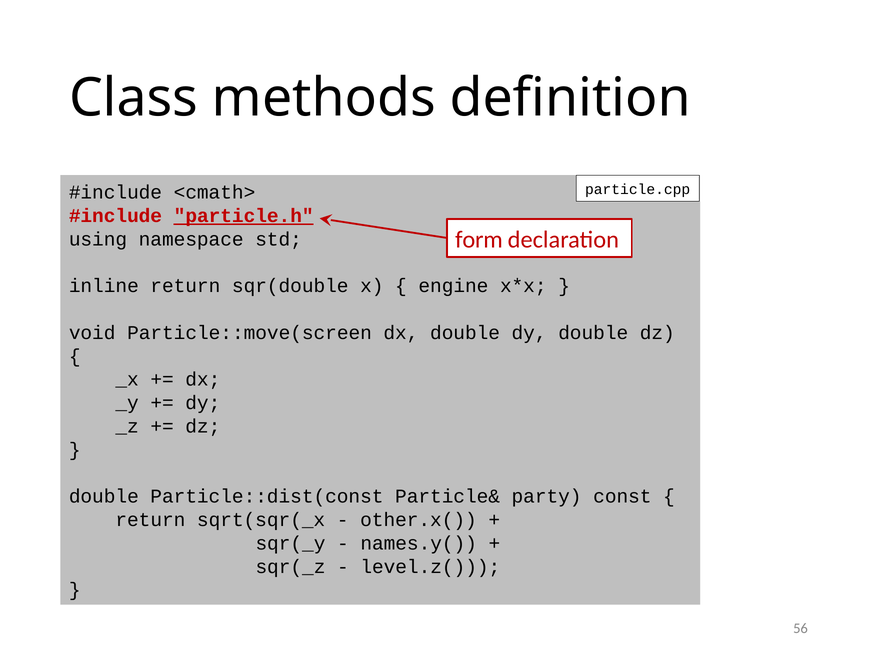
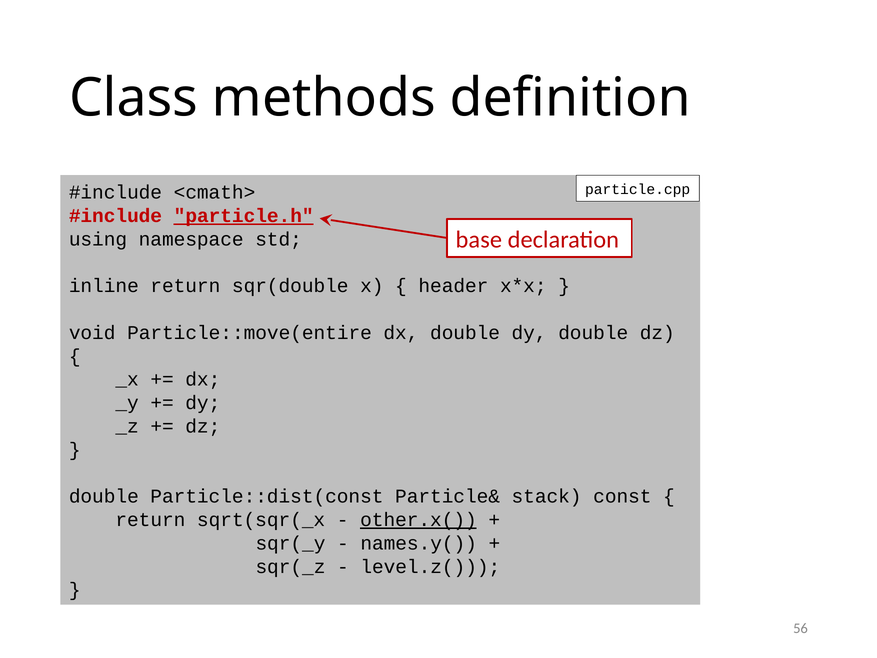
form: form -> base (479, 240)
engine: engine -> header (453, 286)
Particle::move(screen: Particle::move(screen -> Particle::move(entire (250, 333)
party: party -> stack (547, 496)
other.x( underline: none -> present (418, 520)
